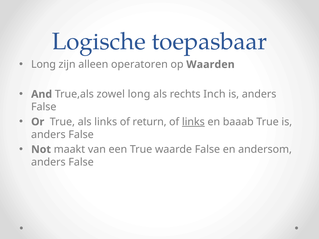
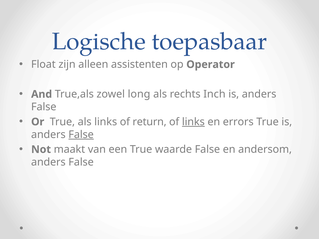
Long: Long -> Float (43, 65)
operatoren: operatoren -> assistenten (139, 65)
Waarden: Waarden -> Operator (211, 65)
baaab: baaab -> errors (238, 122)
False underline: none -> present (81, 135)
